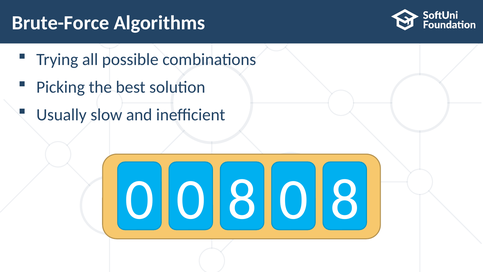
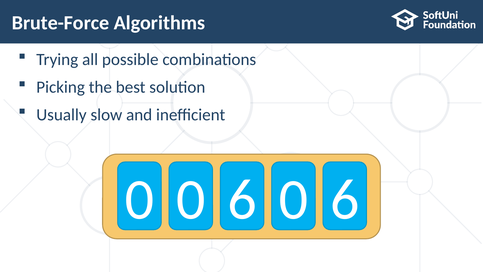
0 0 8: 8 -> 6 (242, 200)
8: 8 -> 6 (345, 200)
